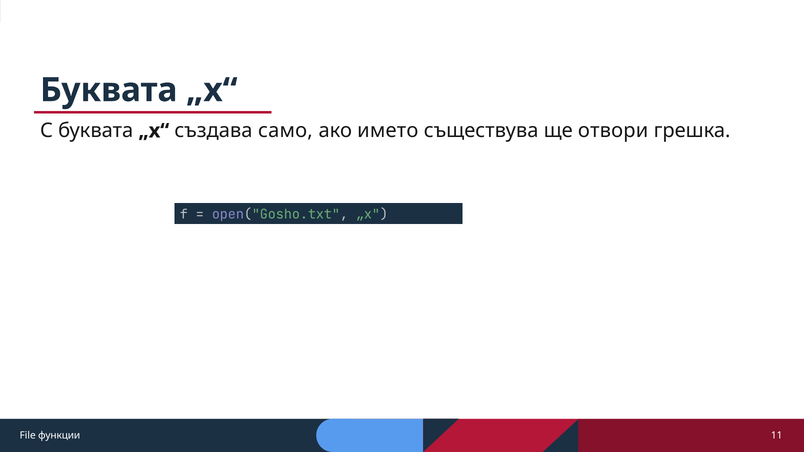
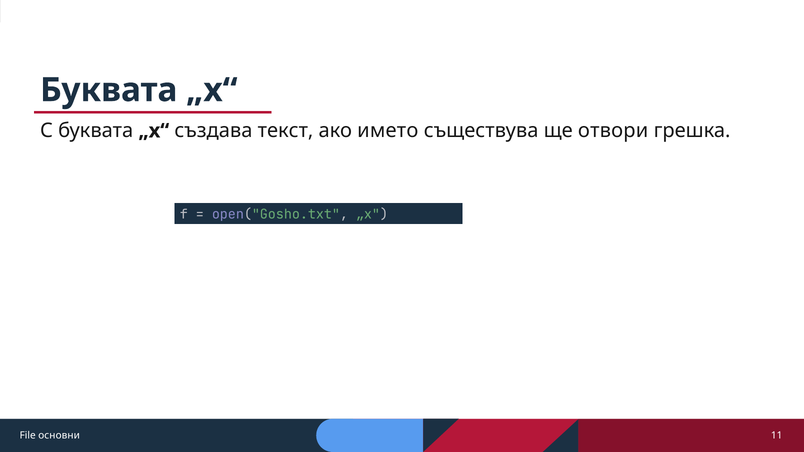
само: само -> текст (286, 131)
функции: функции -> основни (59, 435)
